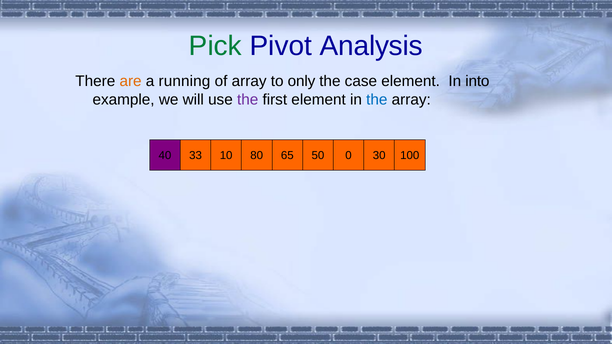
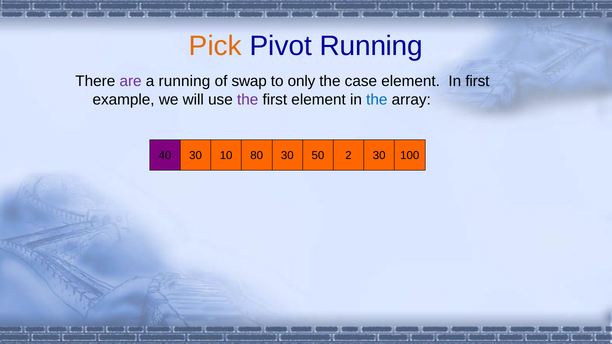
Pick colour: green -> orange (215, 46)
Pivot Analysis: Analysis -> Running (371, 46)
are colour: orange -> purple (131, 81)
of array: array -> swap (249, 81)
In into: into -> first (477, 81)
40 33: 33 -> 30 (196, 156)
80 65: 65 -> 30 (287, 156)
0: 0 -> 2 (349, 156)
